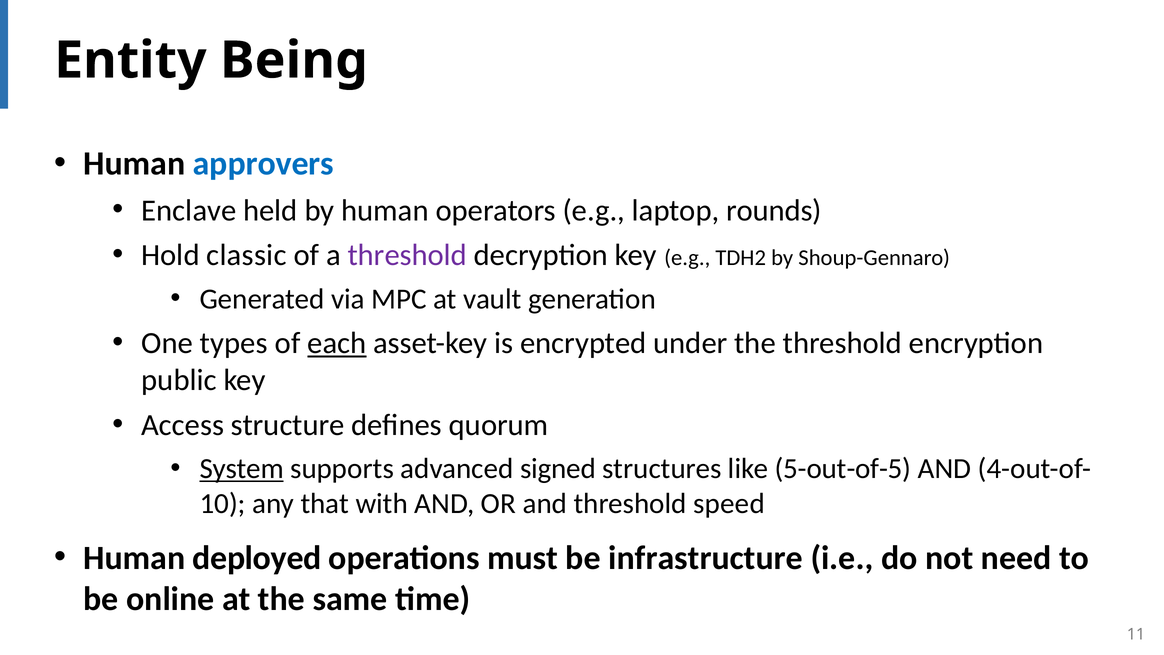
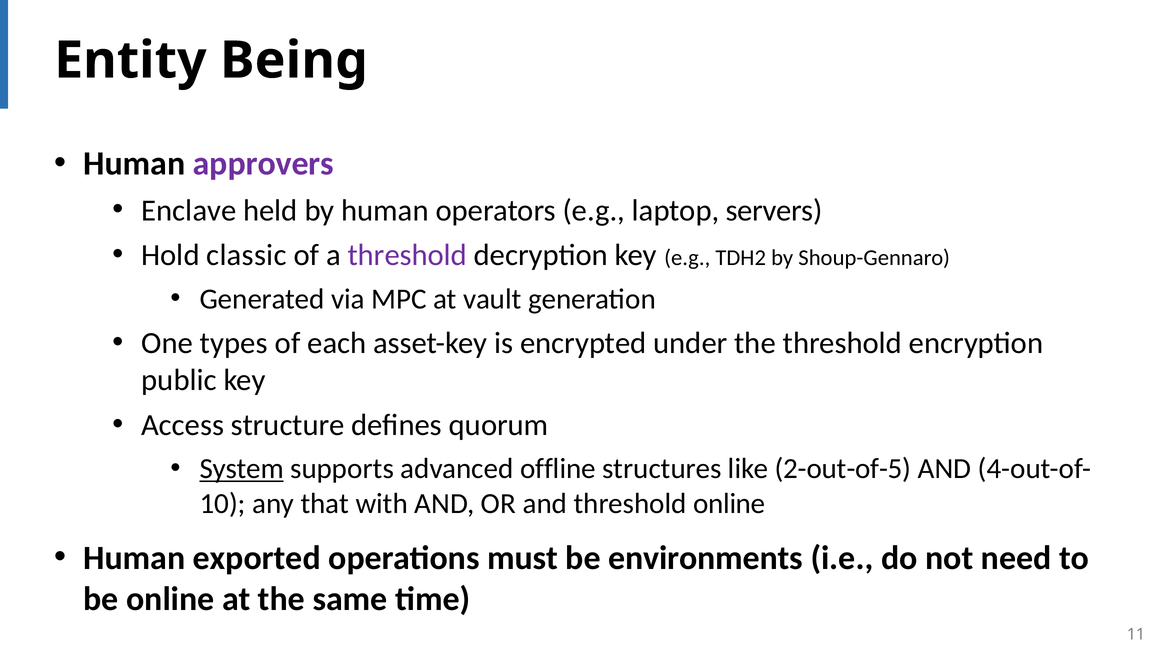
approvers colour: blue -> purple (263, 164)
rounds: rounds -> servers (774, 210)
each underline: present -> none (337, 343)
signed: signed -> offline (558, 469)
5-out-of-5: 5-out-of-5 -> 2-out-of-5 (843, 469)
threshold speed: speed -> online (729, 504)
deployed: deployed -> exported (257, 558)
infrastructure: infrastructure -> environments (706, 558)
